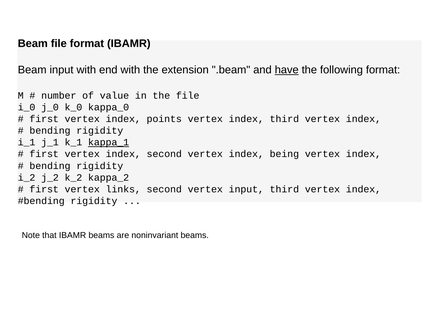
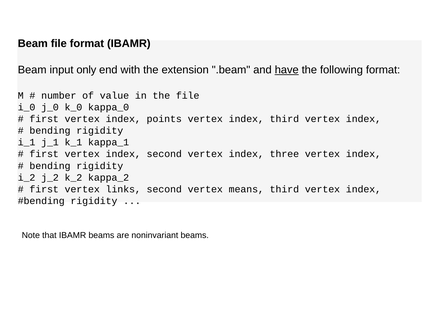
input with: with -> only (86, 70)
kappa_1 underline: present -> none (109, 143)
being: being -> three (284, 154)
vertex input: input -> means (246, 190)
